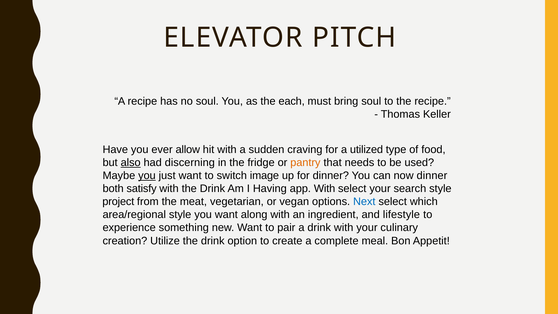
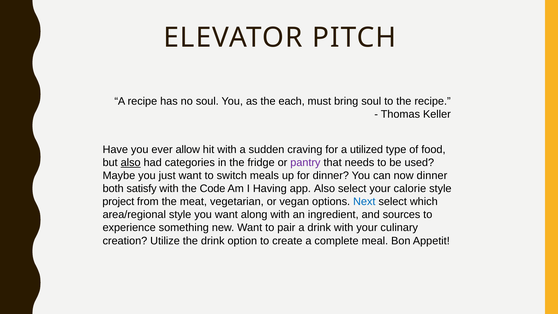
discerning: discerning -> categories (190, 163)
pantry colour: orange -> purple (305, 163)
you underline: present -> none (147, 176)
image: image -> meals (264, 176)
with the Drink: Drink -> Code (213, 189)
app With: With -> Also (324, 189)
search: search -> calorie (410, 189)
lifestyle: lifestyle -> sources (402, 215)
